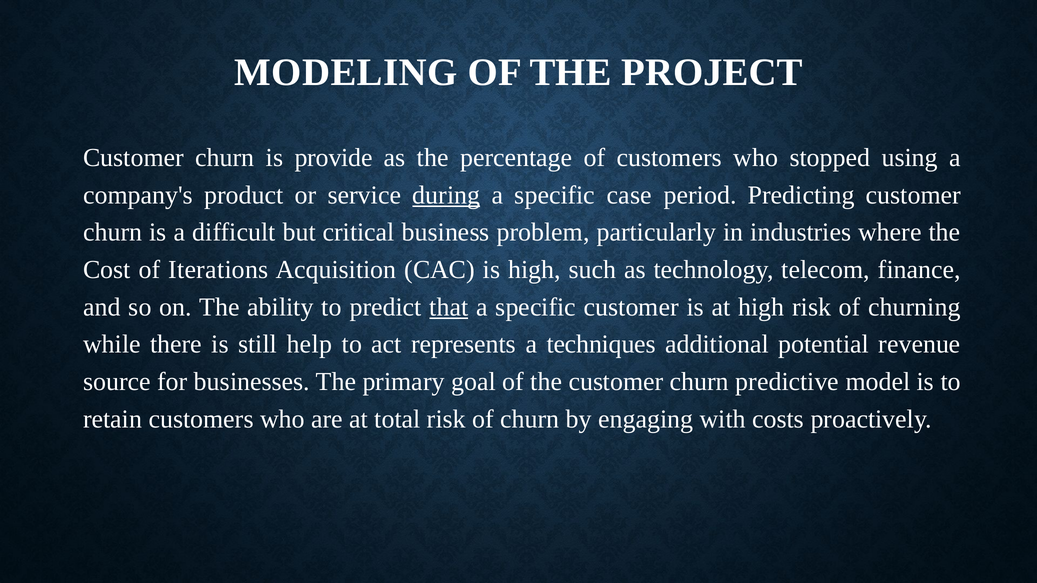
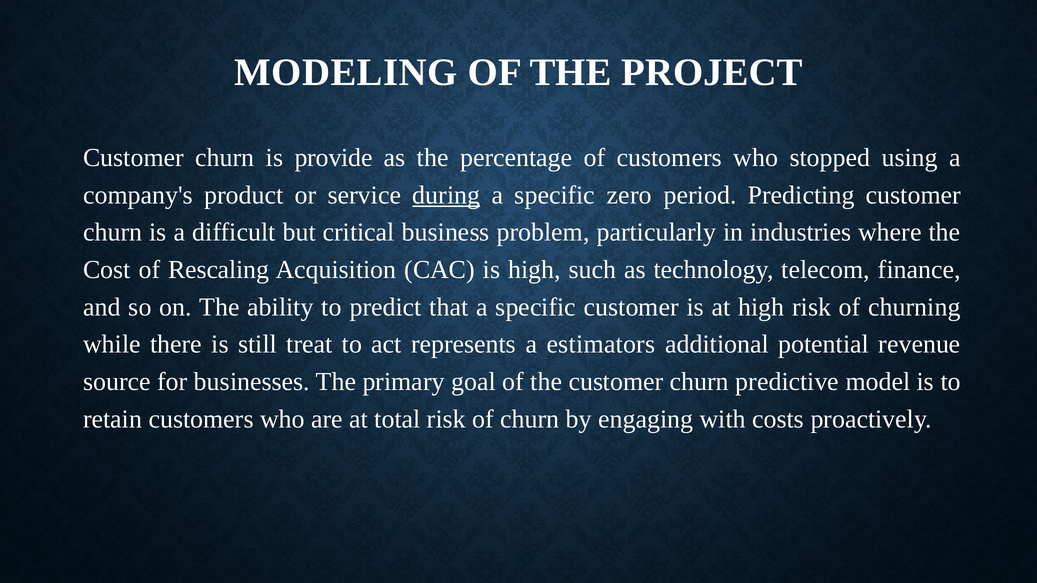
case: case -> zero (629, 195)
Iterations: Iterations -> Rescaling (219, 270)
that underline: present -> none (449, 307)
help: help -> treat (309, 345)
techniques: techniques -> estimators (601, 345)
